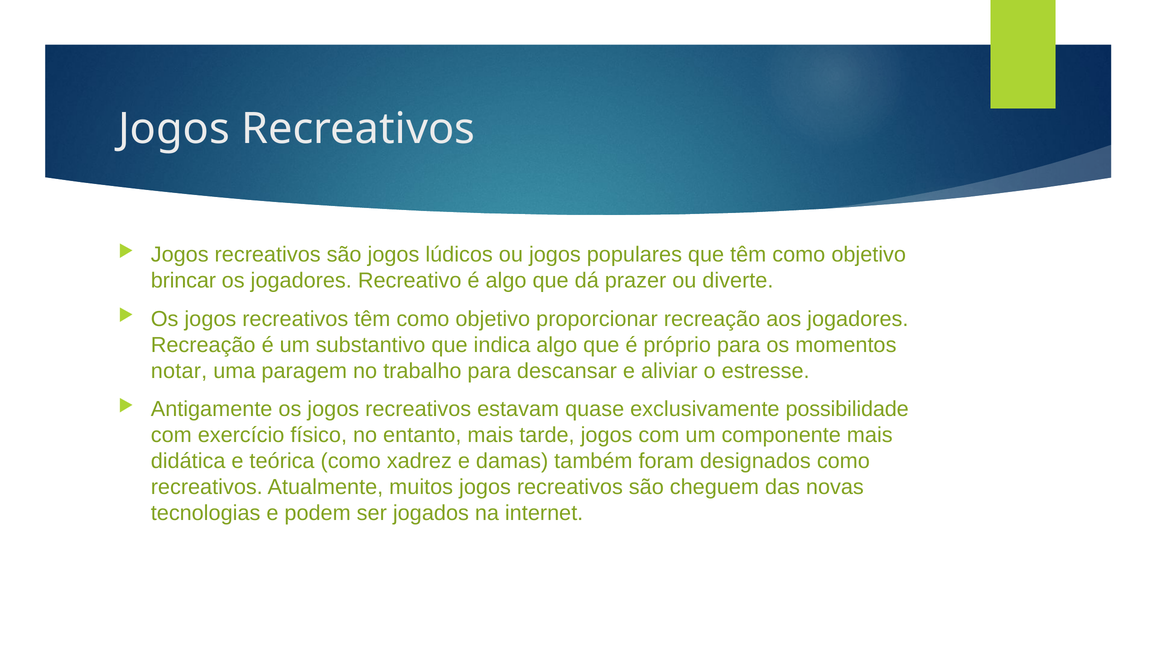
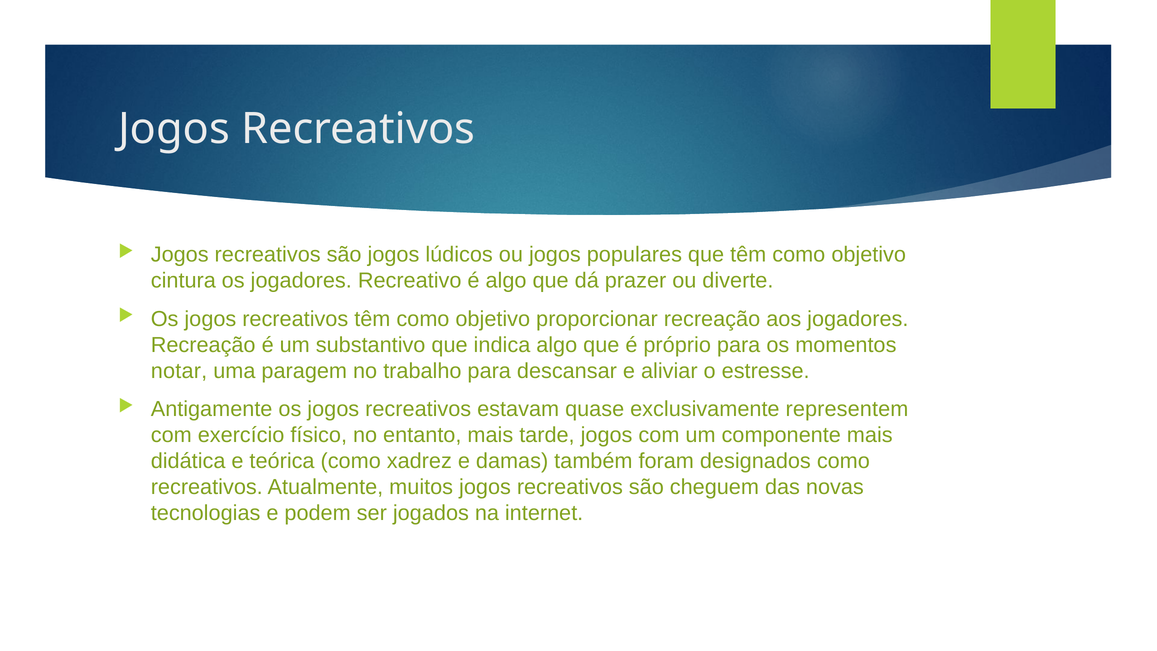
brincar: brincar -> cintura (183, 281)
possibilidade: possibilidade -> representem (847, 409)
